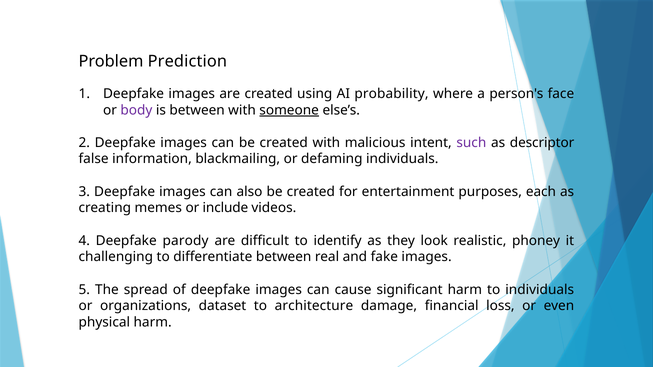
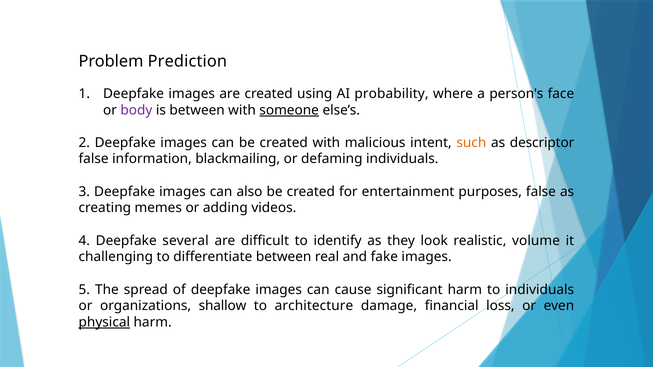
such colour: purple -> orange (471, 143)
purposes each: each -> false (541, 192)
include: include -> adding (225, 208)
parody: parody -> several (186, 241)
phoney: phoney -> volume (536, 241)
dataset: dataset -> shallow (223, 306)
physical underline: none -> present (104, 322)
